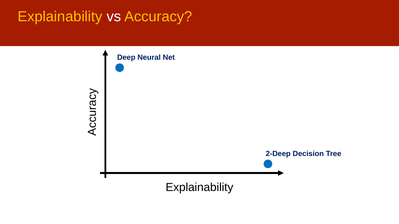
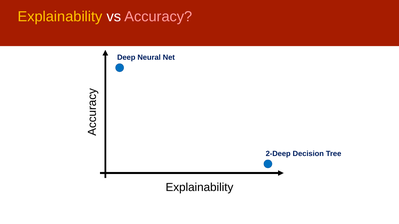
Accuracy colour: yellow -> pink (158, 17)
